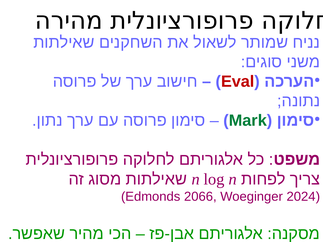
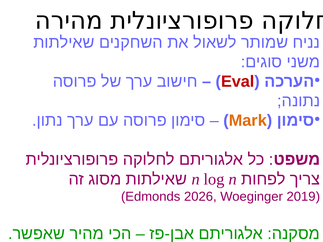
Mark colour: green -> orange (248, 121)
2066: 2066 -> 2026 (200, 197)
2024: 2024 -> 2019 (301, 197)
